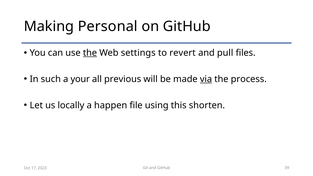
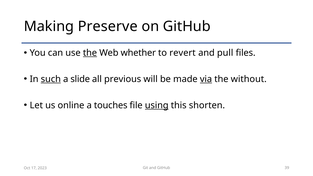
Personal: Personal -> Preserve (108, 26)
settings: settings -> whether (138, 53)
such underline: none -> present (51, 79)
your: your -> slide (80, 79)
process: process -> without (249, 79)
locally: locally -> online (71, 105)
happen: happen -> touches (111, 105)
using underline: none -> present (157, 105)
